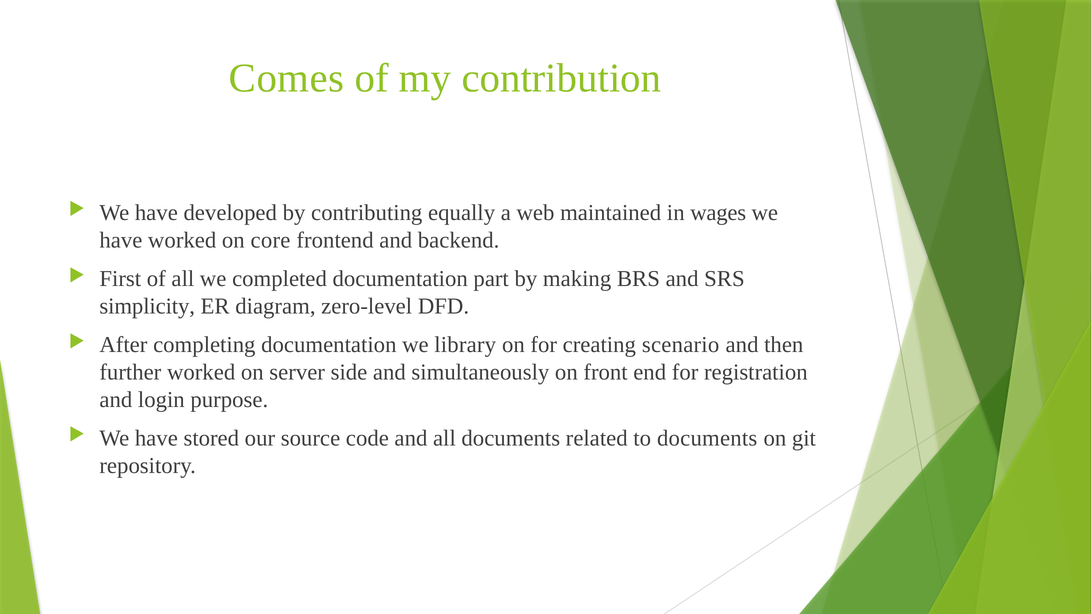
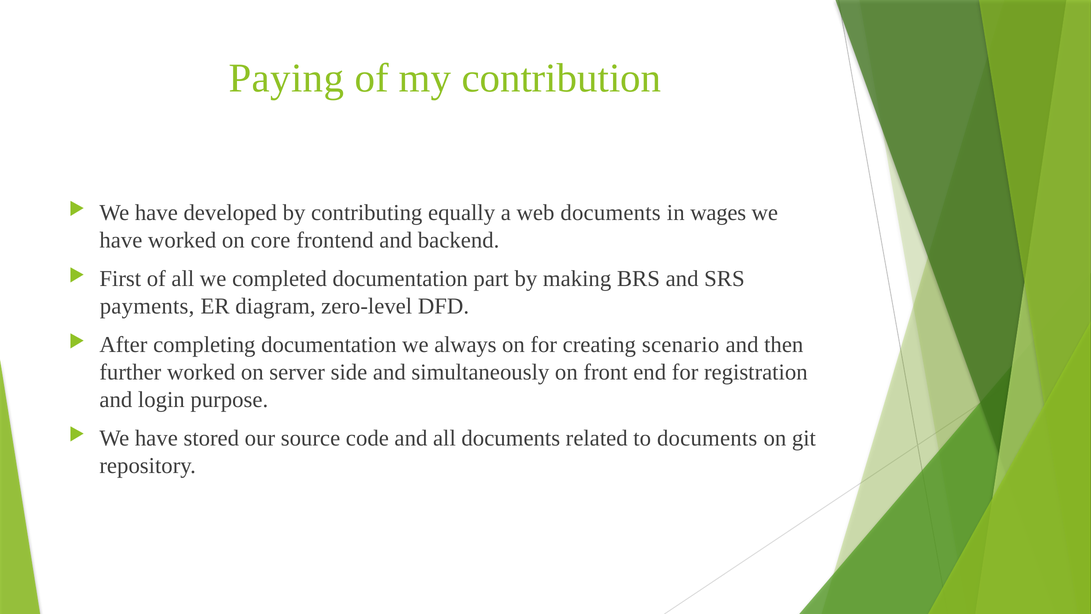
Comes: Comes -> Paying (286, 78)
web maintained: maintained -> documents (611, 213)
simplicity: simplicity -> payments (147, 306)
library: library -> always (465, 345)
